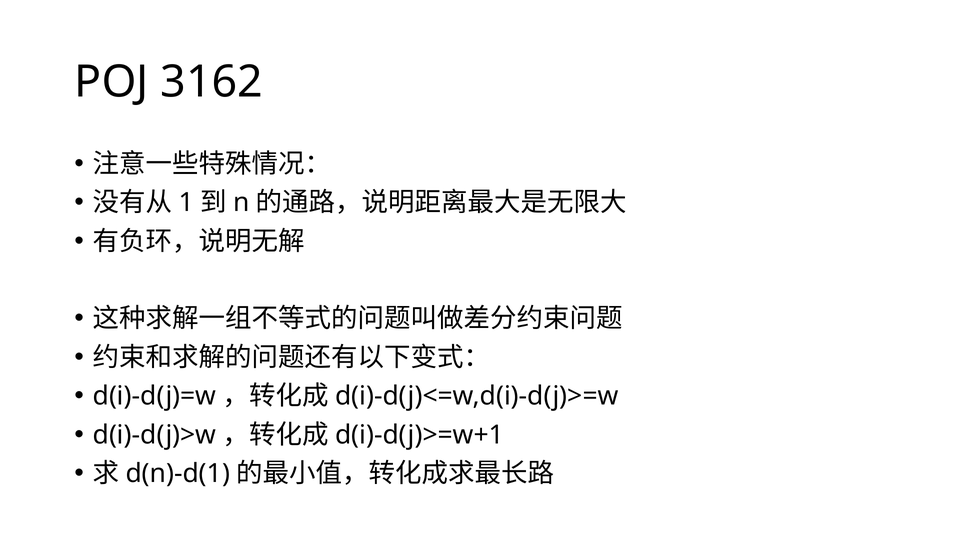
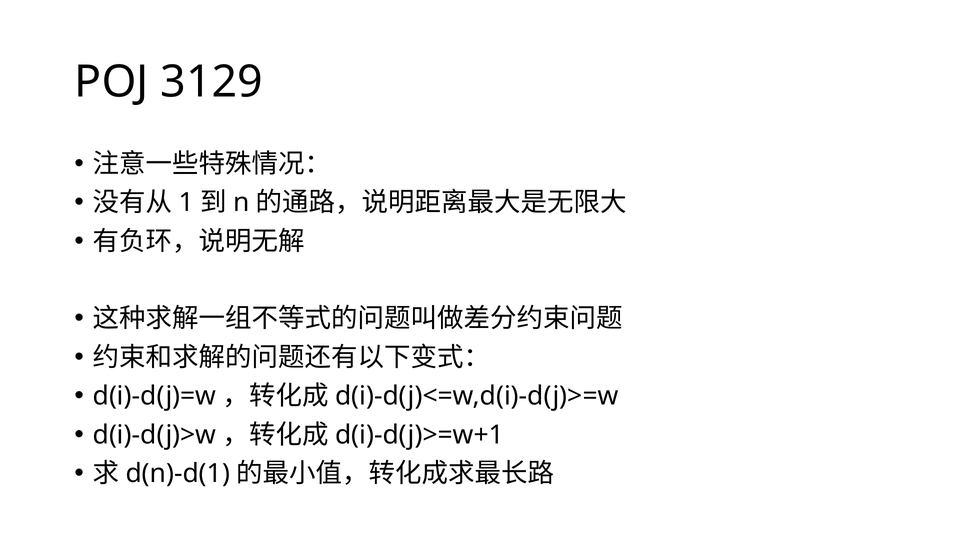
3162: 3162 -> 3129 (212, 82)
